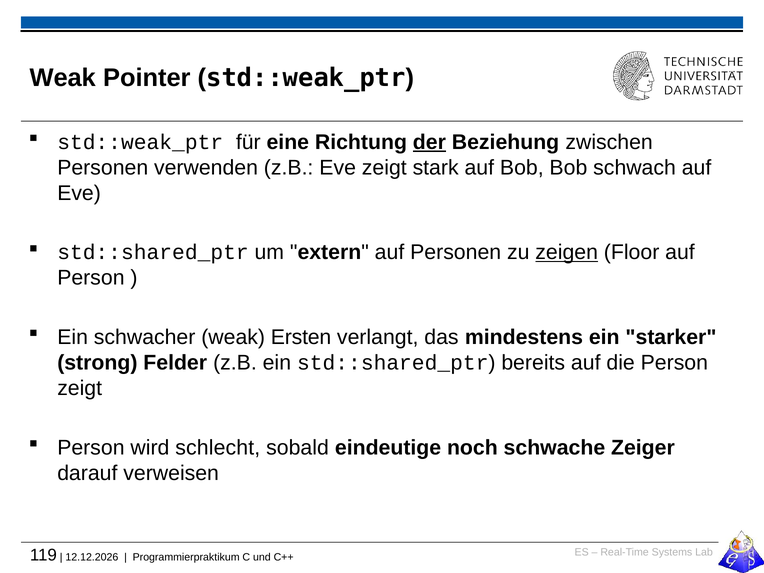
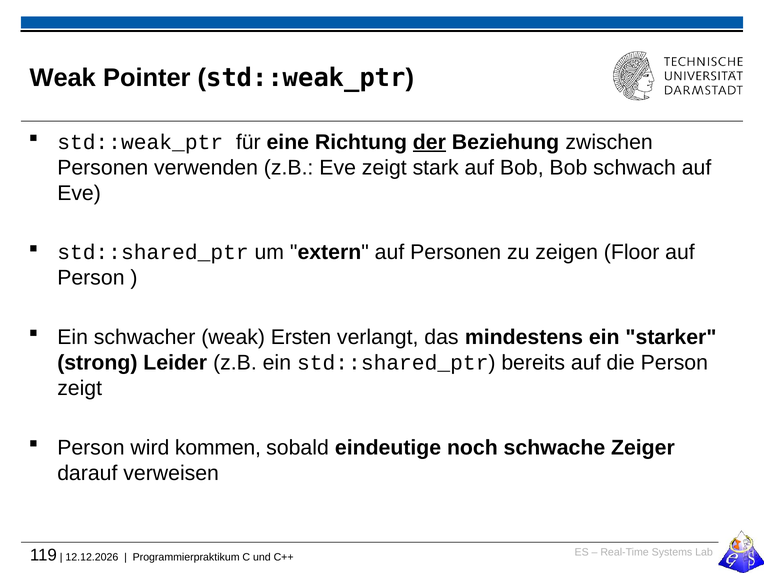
zeigen underline: present -> none (567, 252)
Felder: Felder -> Leider (175, 363)
schlecht: schlecht -> kommen (218, 448)
